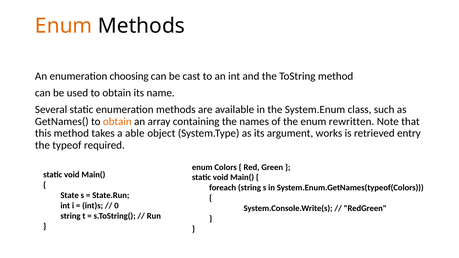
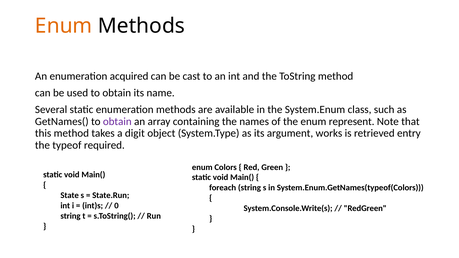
choosing: choosing -> acquired (129, 76)
obtain colour: orange -> purple (117, 122)
rewritten: rewritten -> represent (352, 122)
able: able -> digit (135, 133)
